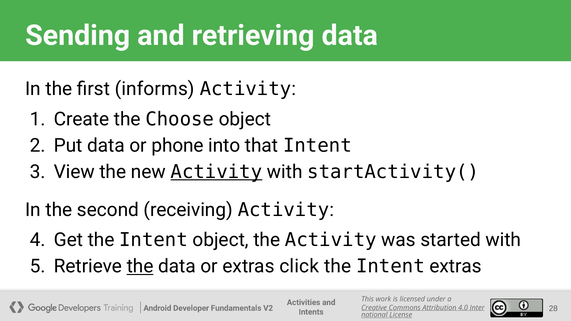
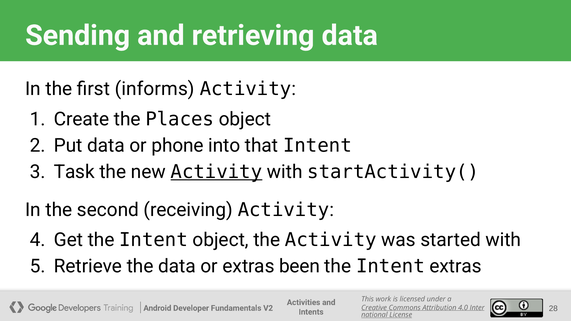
Choose: Choose -> Places (180, 119)
View: View -> Task (74, 172)
the underline: present -> none (140, 266)
click: click -> been (299, 266)
